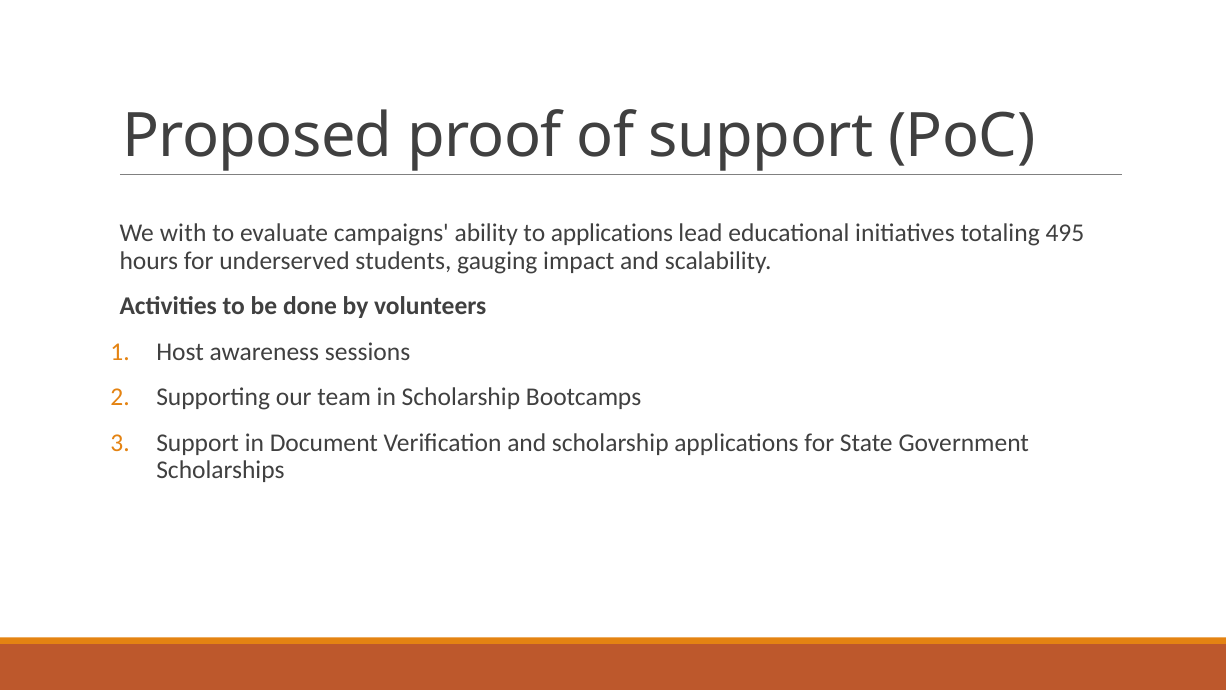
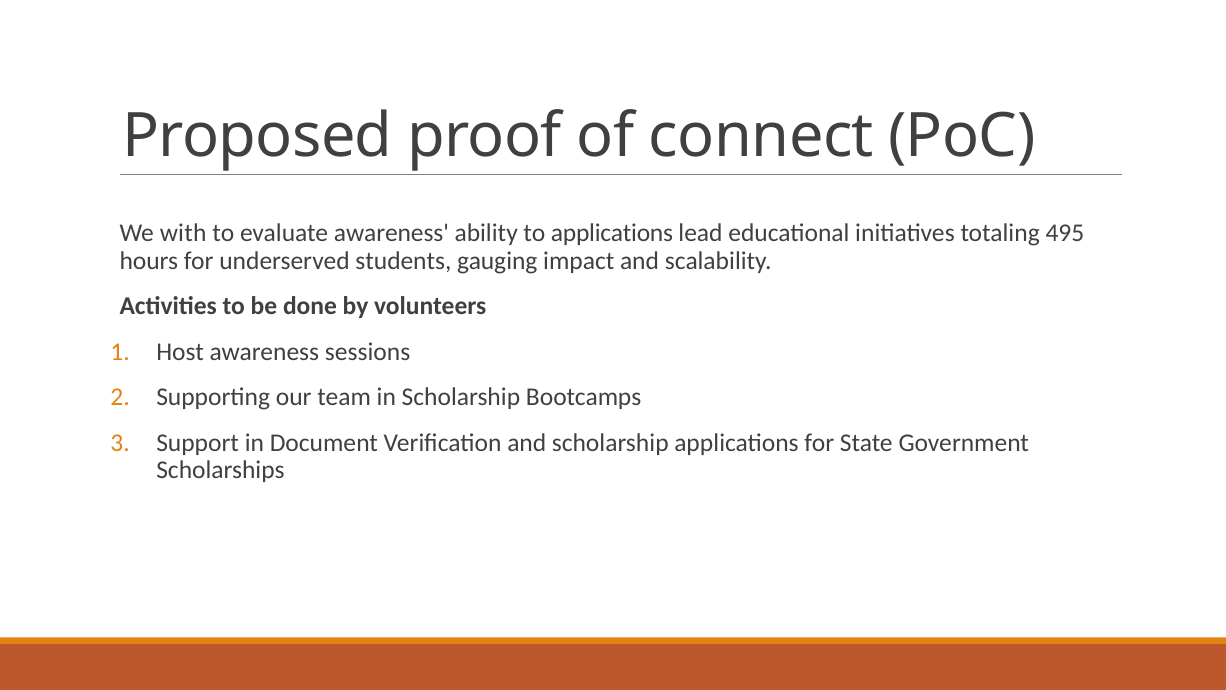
of support: support -> connect (762, 136)
evaluate campaigns: campaigns -> awareness (391, 233)
